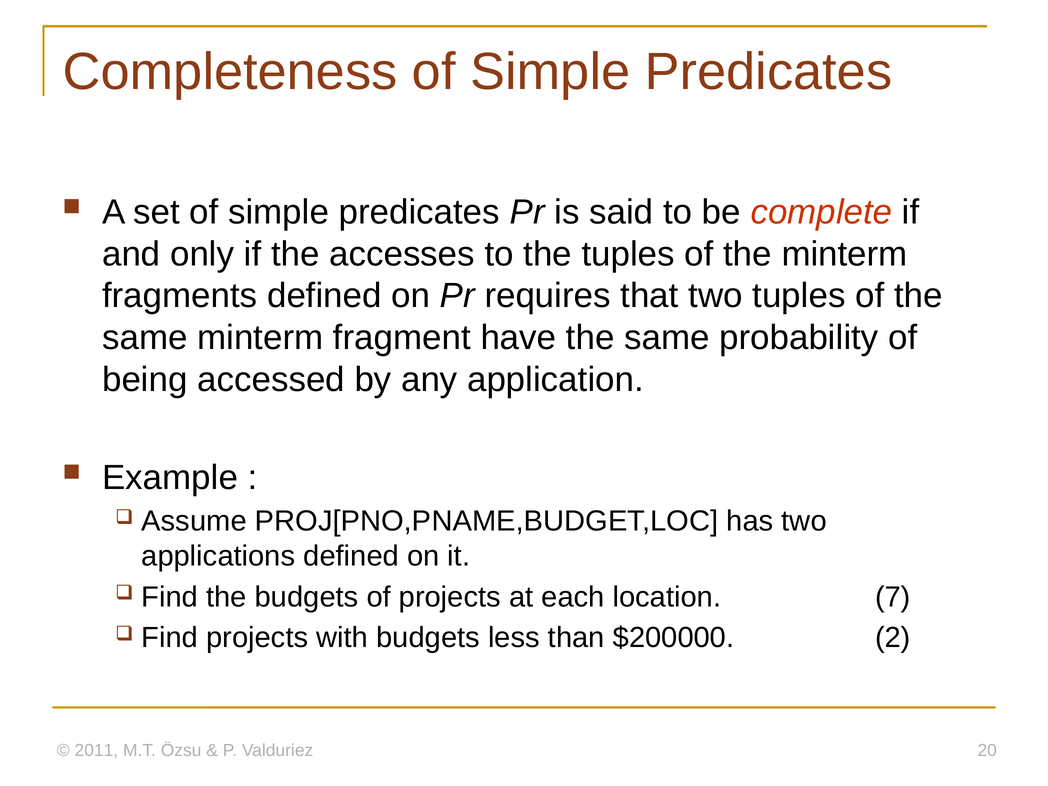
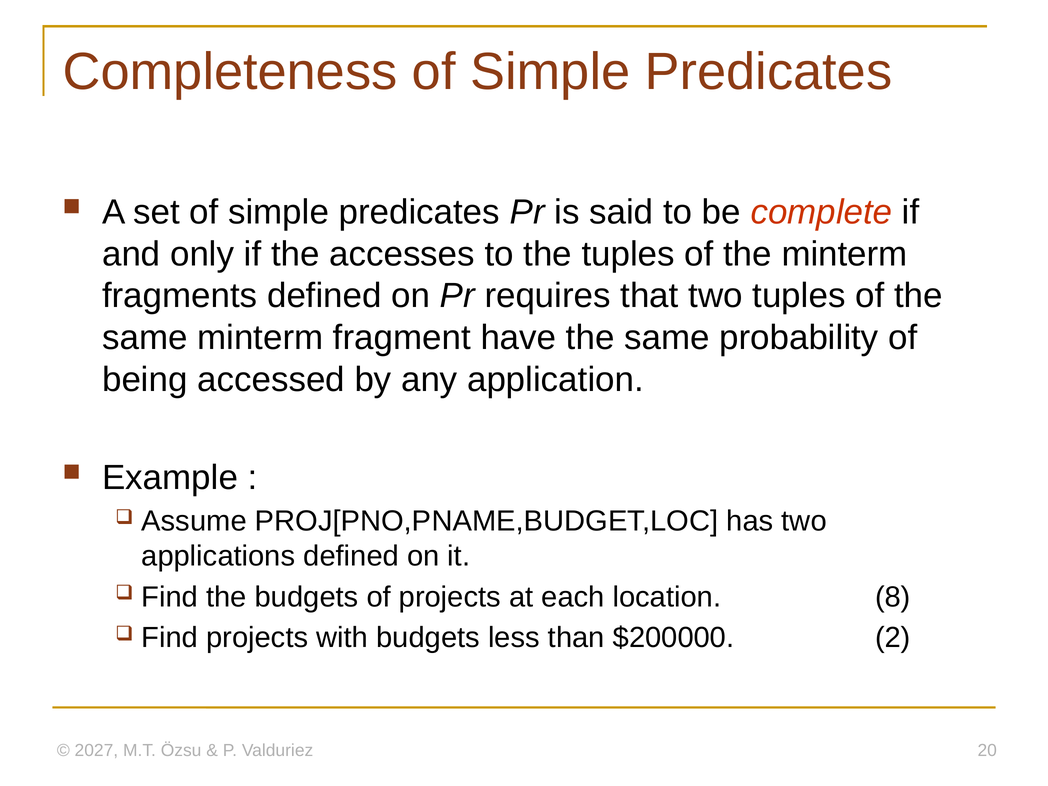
7: 7 -> 8 (893, 597)
2011: 2011 -> 2027 (96, 751)
